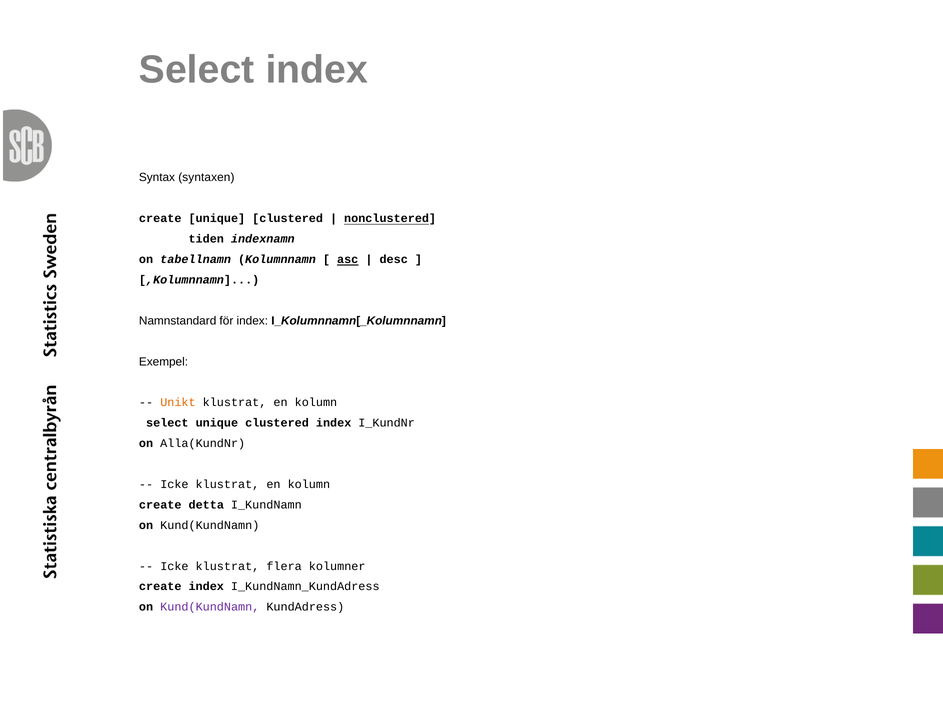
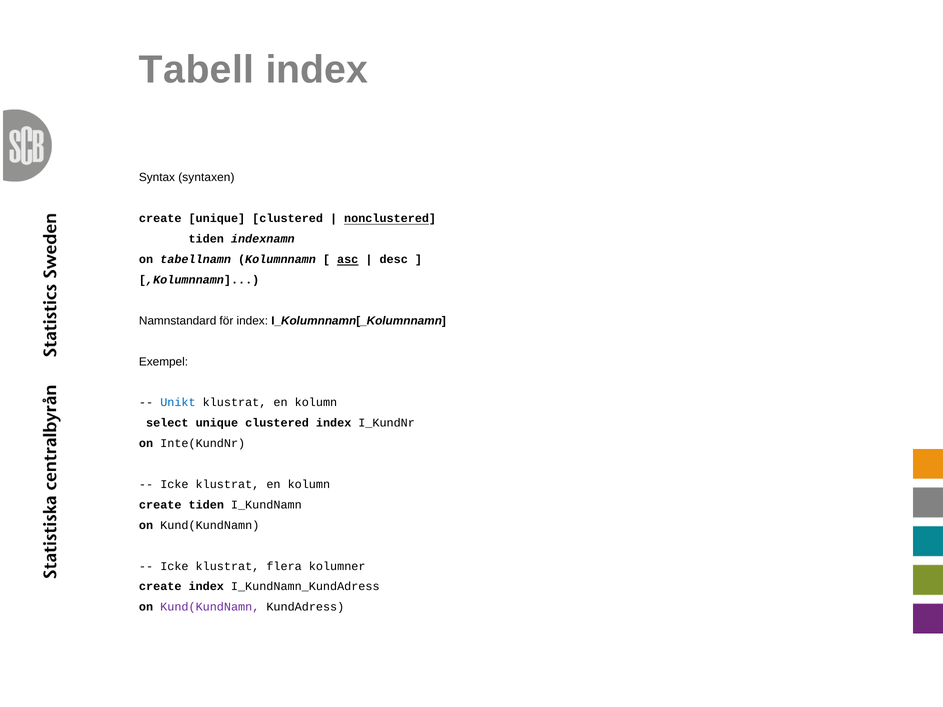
Select: Select -> Tabell (197, 70)
Unikt colour: orange -> blue (178, 403)
Alla(KundNr: Alla(KundNr -> Inte(KundNr (203, 444)
create detta: detta -> tiden (206, 505)
